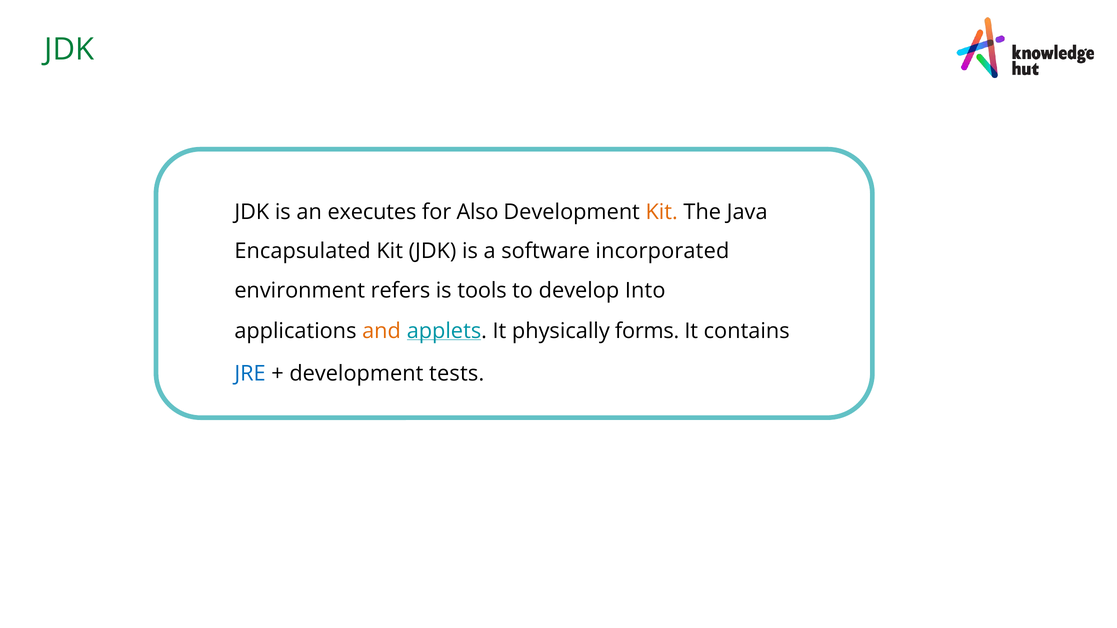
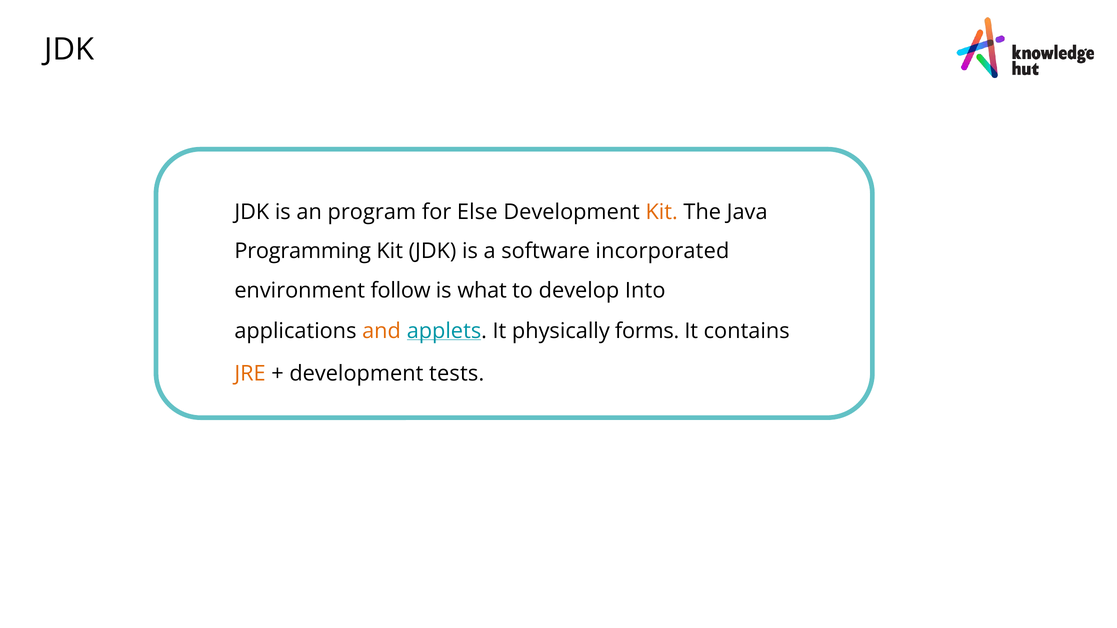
JDK colour: green -> black (69, 49)
executes: executes -> program (372, 212)
Also: Also -> Else (477, 212)
Encapsulated: Encapsulated -> Programming (303, 251)
refers: refers -> follow (401, 291)
tools: tools -> what (482, 291)
JRE colour: blue -> orange (250, 374)
